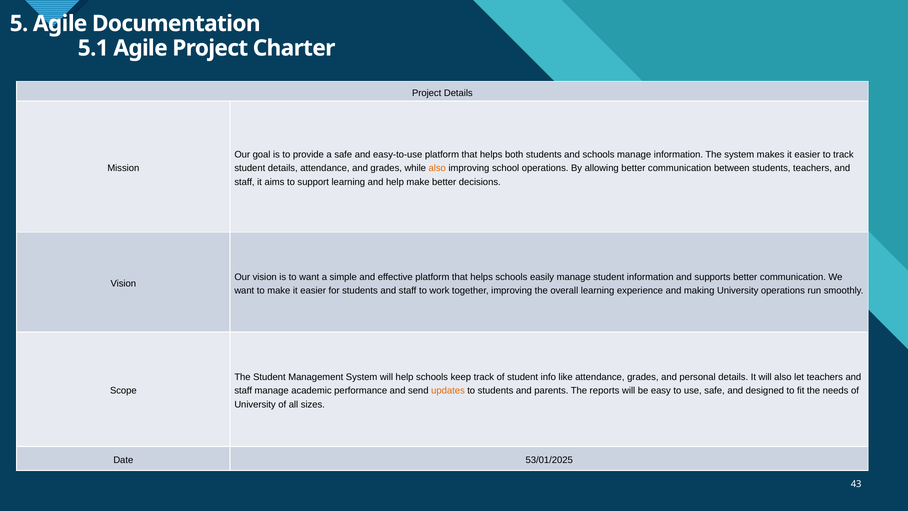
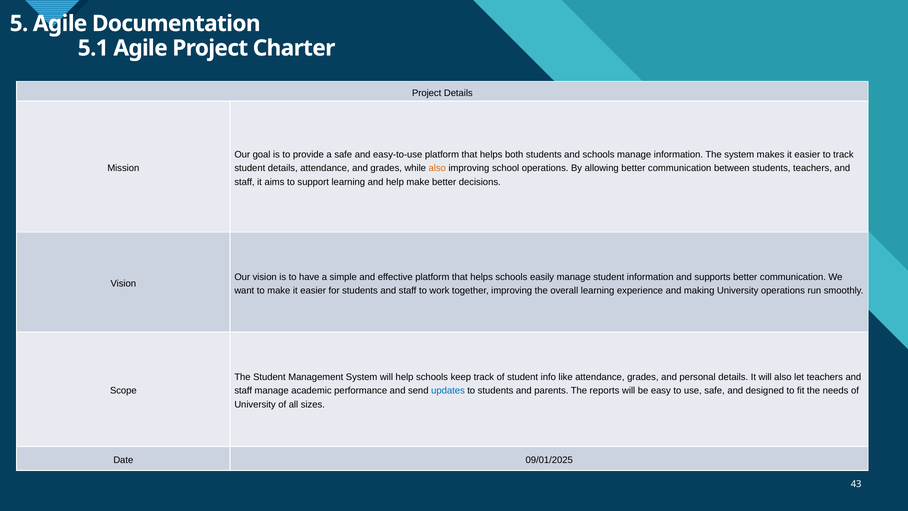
to want: want -> have (309, 277)
updates colour: orange -> blue (448, 391)
53/01/2025: 53/01/2025 -> 09/01/2025 (549, 460)
